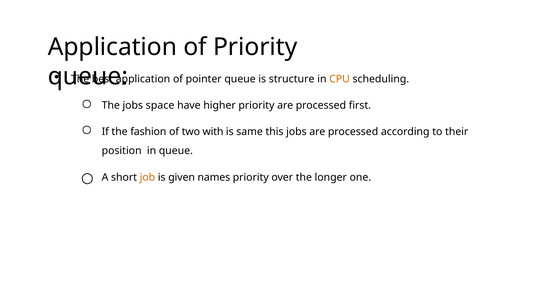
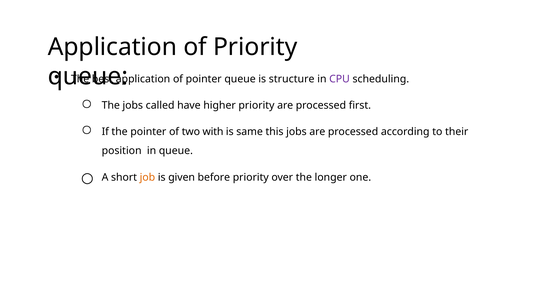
CPU colour: orange -> purple (339, 79)
space: space -> called (160, 105)
the fashion: fashion -> pointer (148, 132)
names: names -> before (214, 178)
